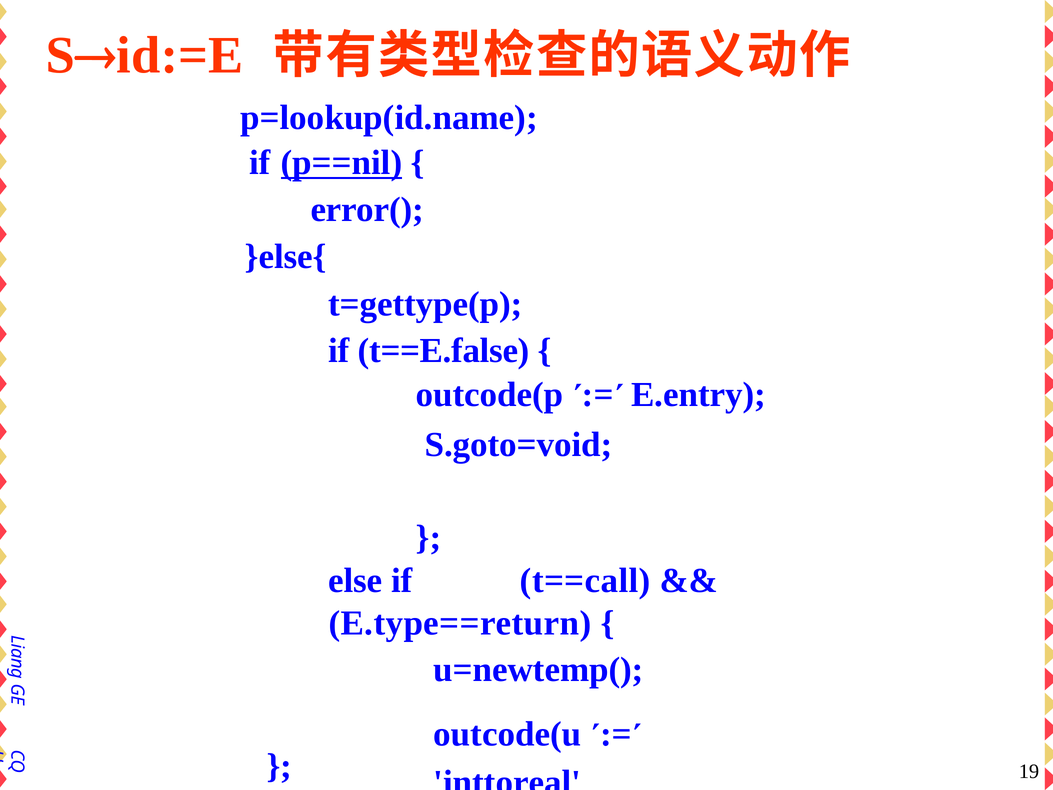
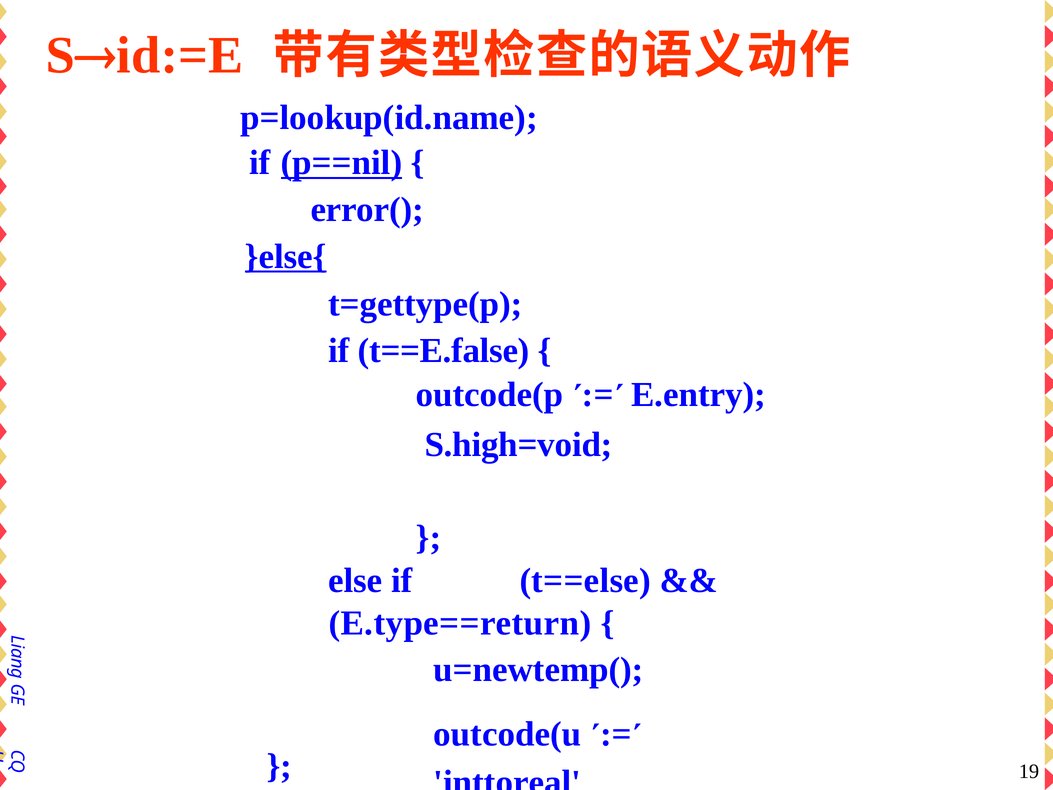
}else{ underline: none -> present (286, 256)
S.goto=void: S.goto=void -> S.high=void (519, 444)
t==call: t==call -> t==else (585, 581)
